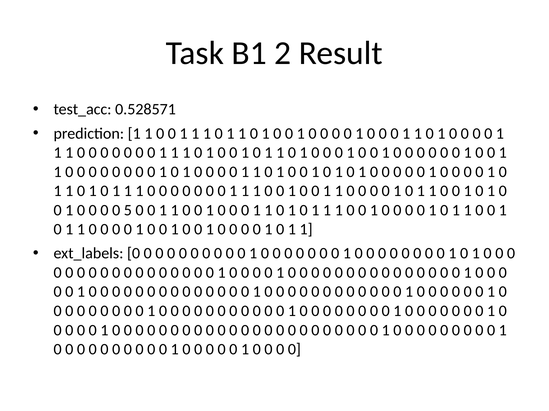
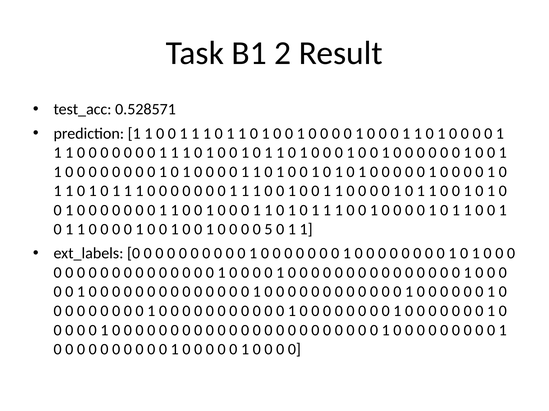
5: 5 -> 0 (128, 211)
1: 1 -> 5 (268, 230)
